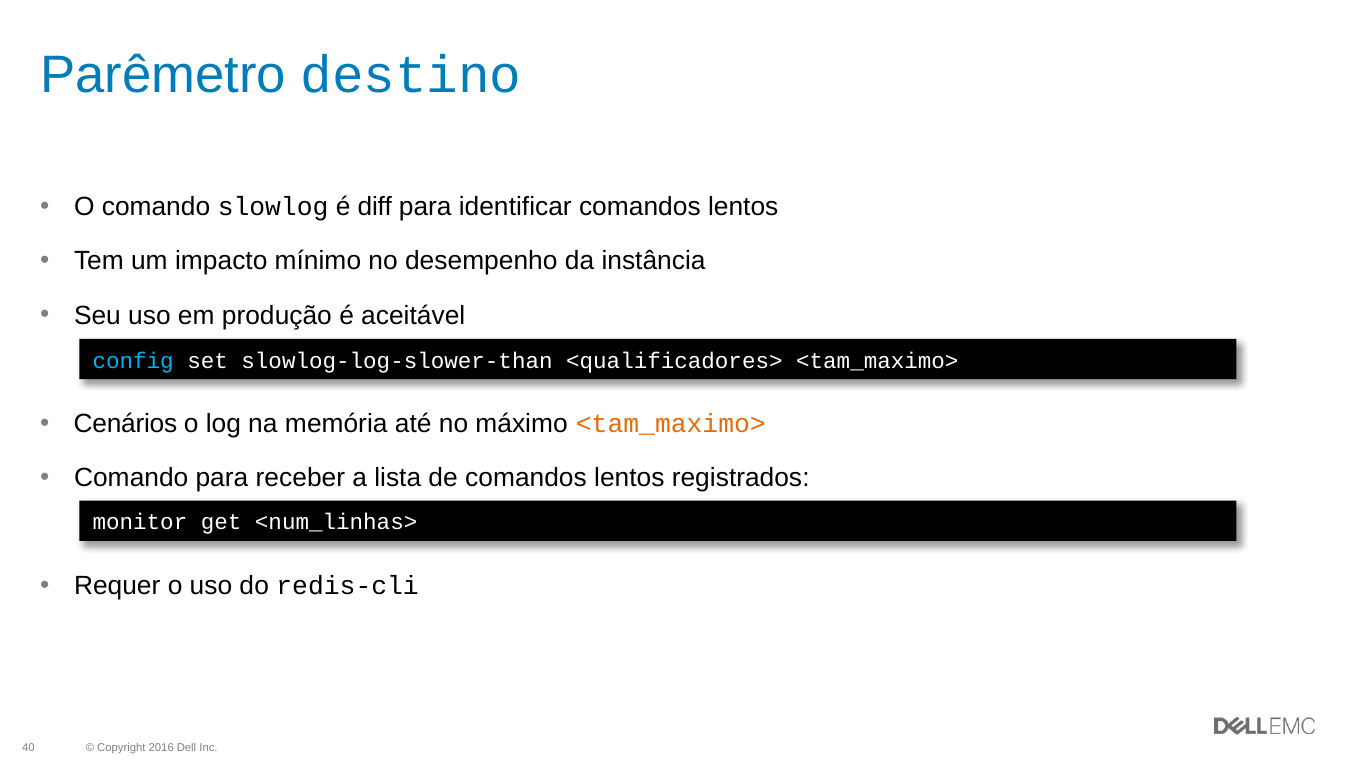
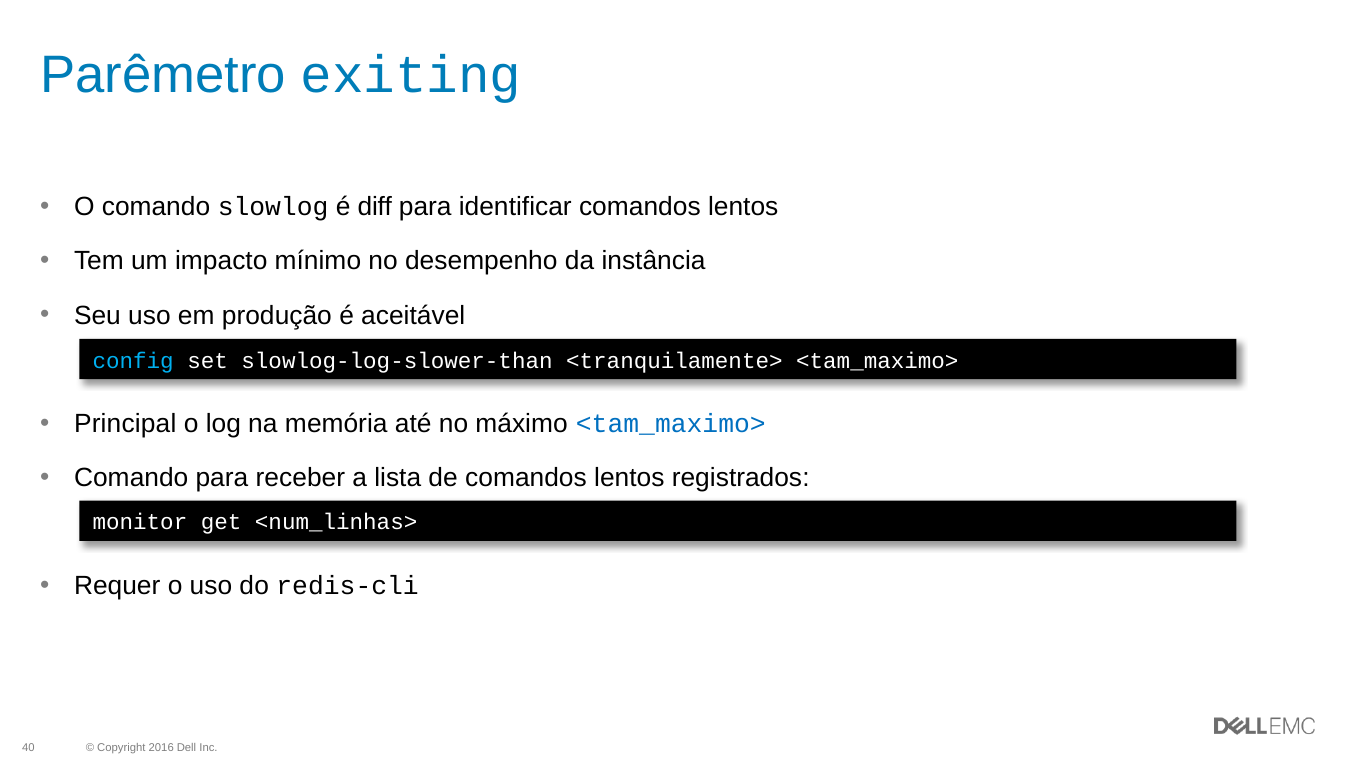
destino: destino -> exiting (411, 75)
<qualificadores>: <qualificadores> -> <tranquilamente> (674, 360)
Cenários: Cenários -> Principal (125, 424)
<tam_maximo> colour: orange -> blue (671, 424)
